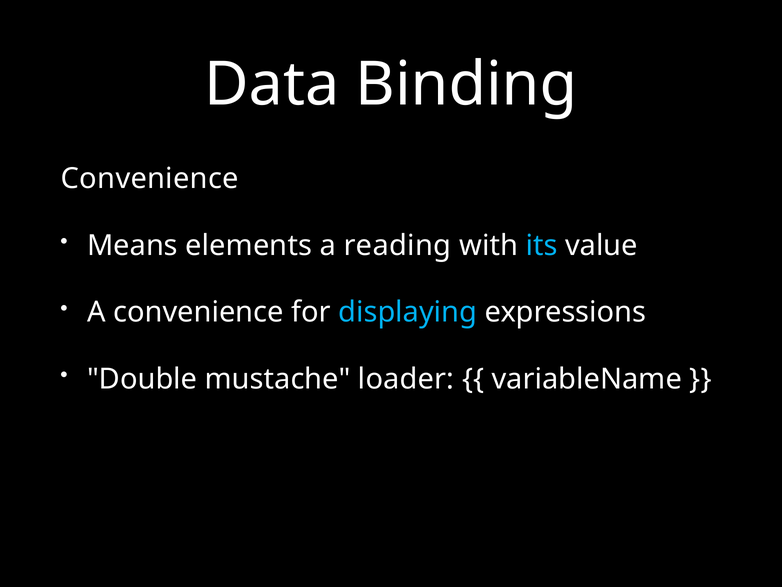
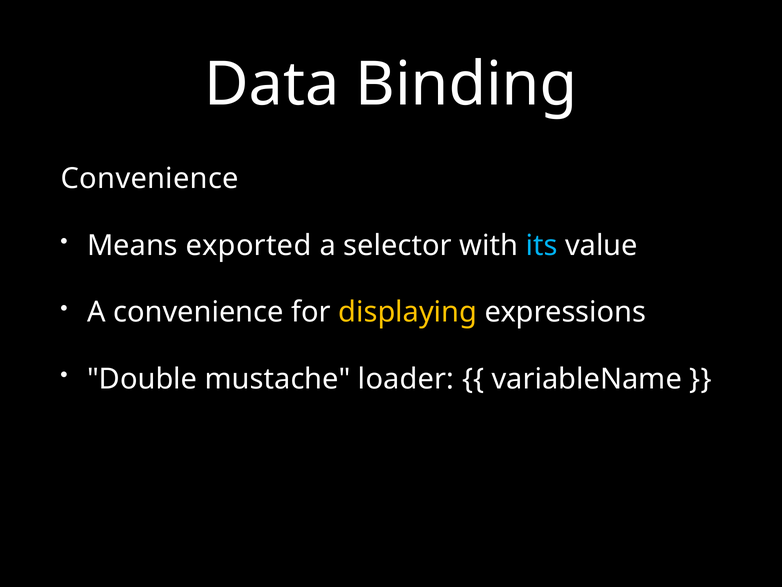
elements: elements -> exported (249, 245)
reading: reading -> selector (398, 245)
displaying colour: light blue -> yellow (408, 312)
